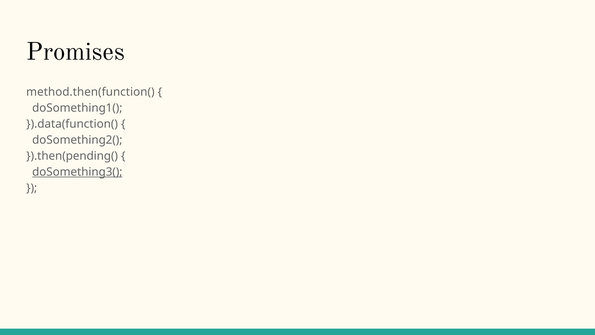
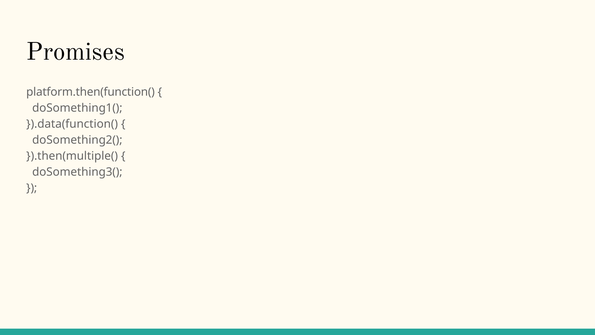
method.then(function(: method.then(function( -> platform.then(function( (91, 92)
}).then(pending(: }).then(pending( -> }).then(multiple( (72, 156)
doSomething3( underline: present -> none (77, 172)
